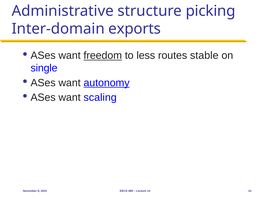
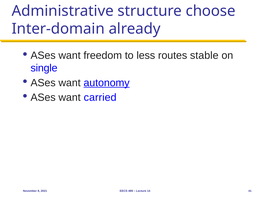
picking: picking -> choose (211, 11)
exports: exports -> already (135, 29)
freedom underline: present -> none (103, 56)
scaling: scaling -> carried (100, 98)
